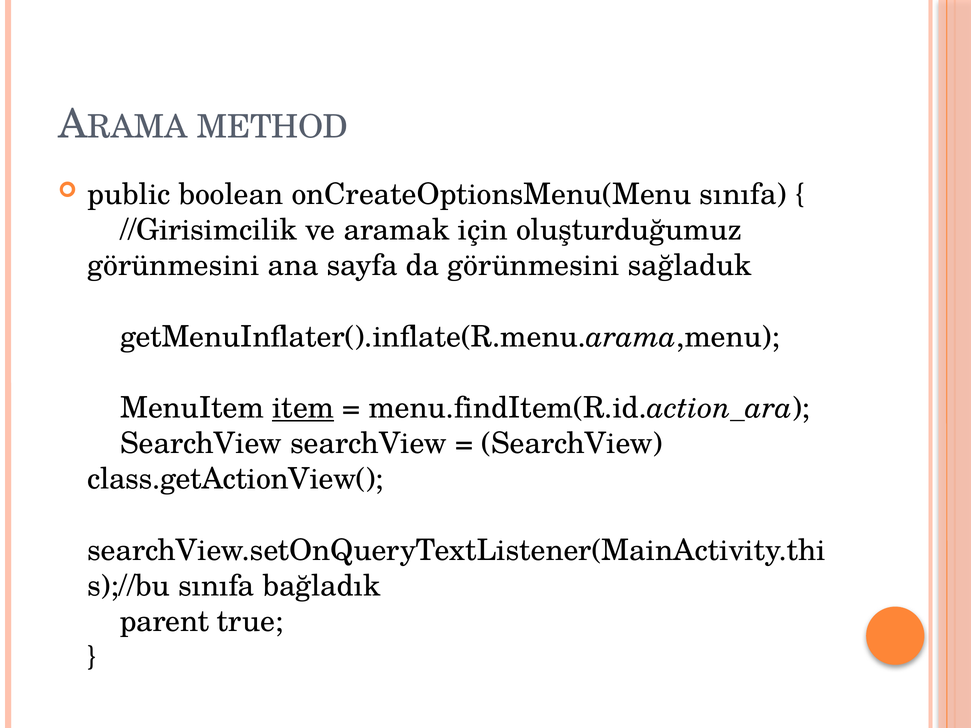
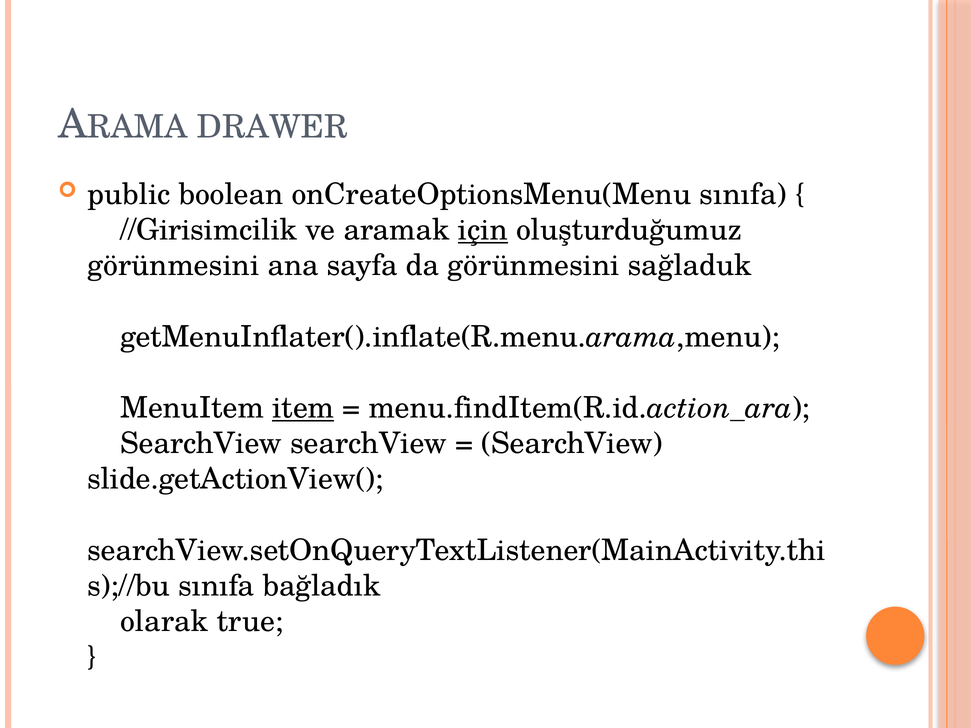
METHOD: METHOD -> DRAWER (272, 127)
için underline: none -> present (483, 230)
class.getActionView(: class.getActionView( -> slide.getActionView( (235, 479)
parent: parent -> olarak (164, 622)
